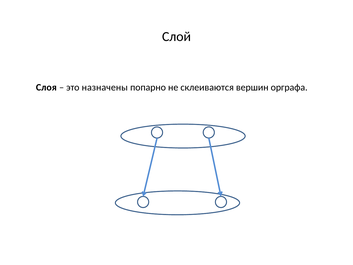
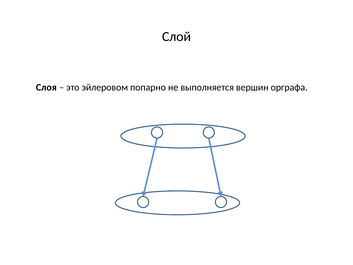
назначены: назначены -> эйлеровом (105, 87)
склеиваются: склеиваются -> выполняется (207, 87)
